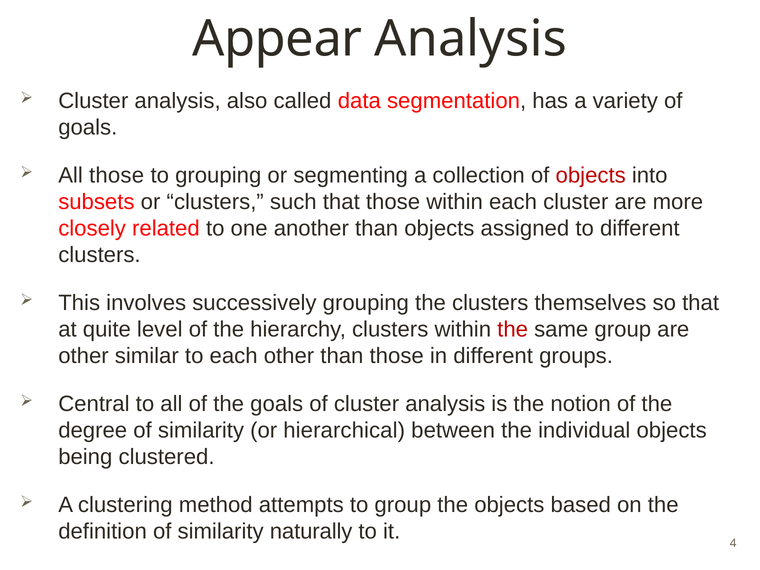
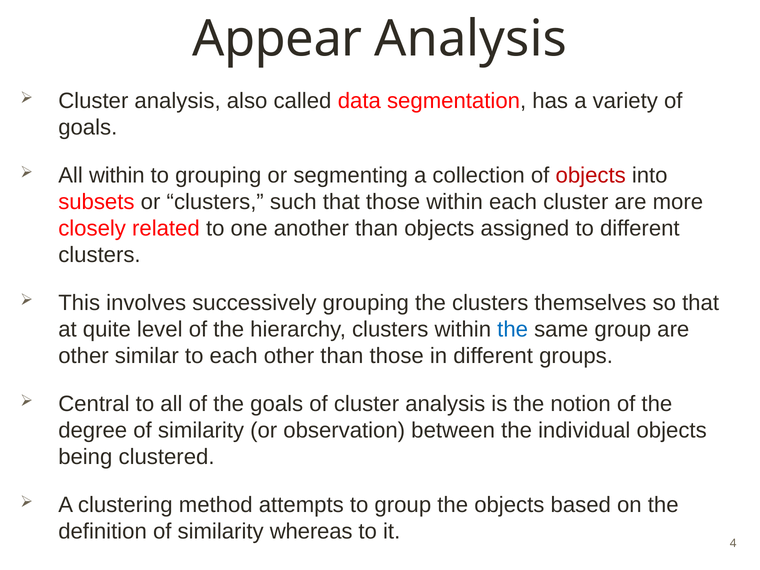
All those: those -> within (117, 175)
the colour: red -> blue (513, 329)
hierarchical: hierarchical -> observation (344, 430)
naturally: naturally -> whereas (311, 531)
